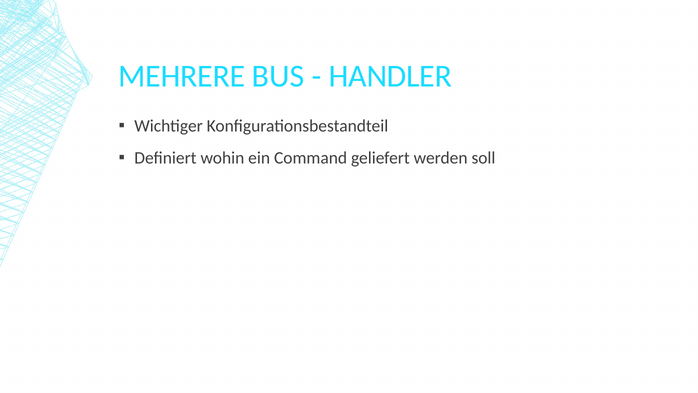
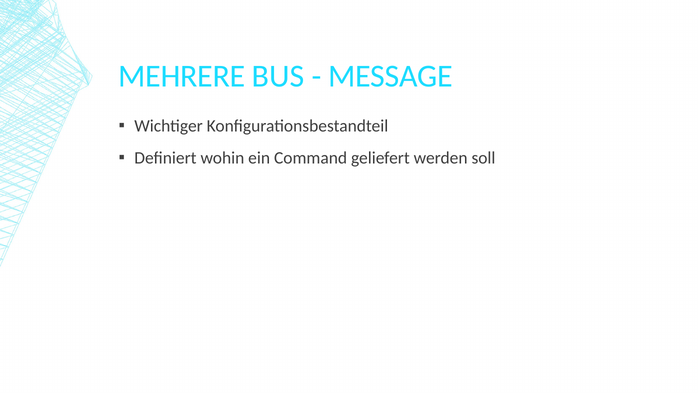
HANDLER: HANDLER -> MESSAGE (390, 76)
